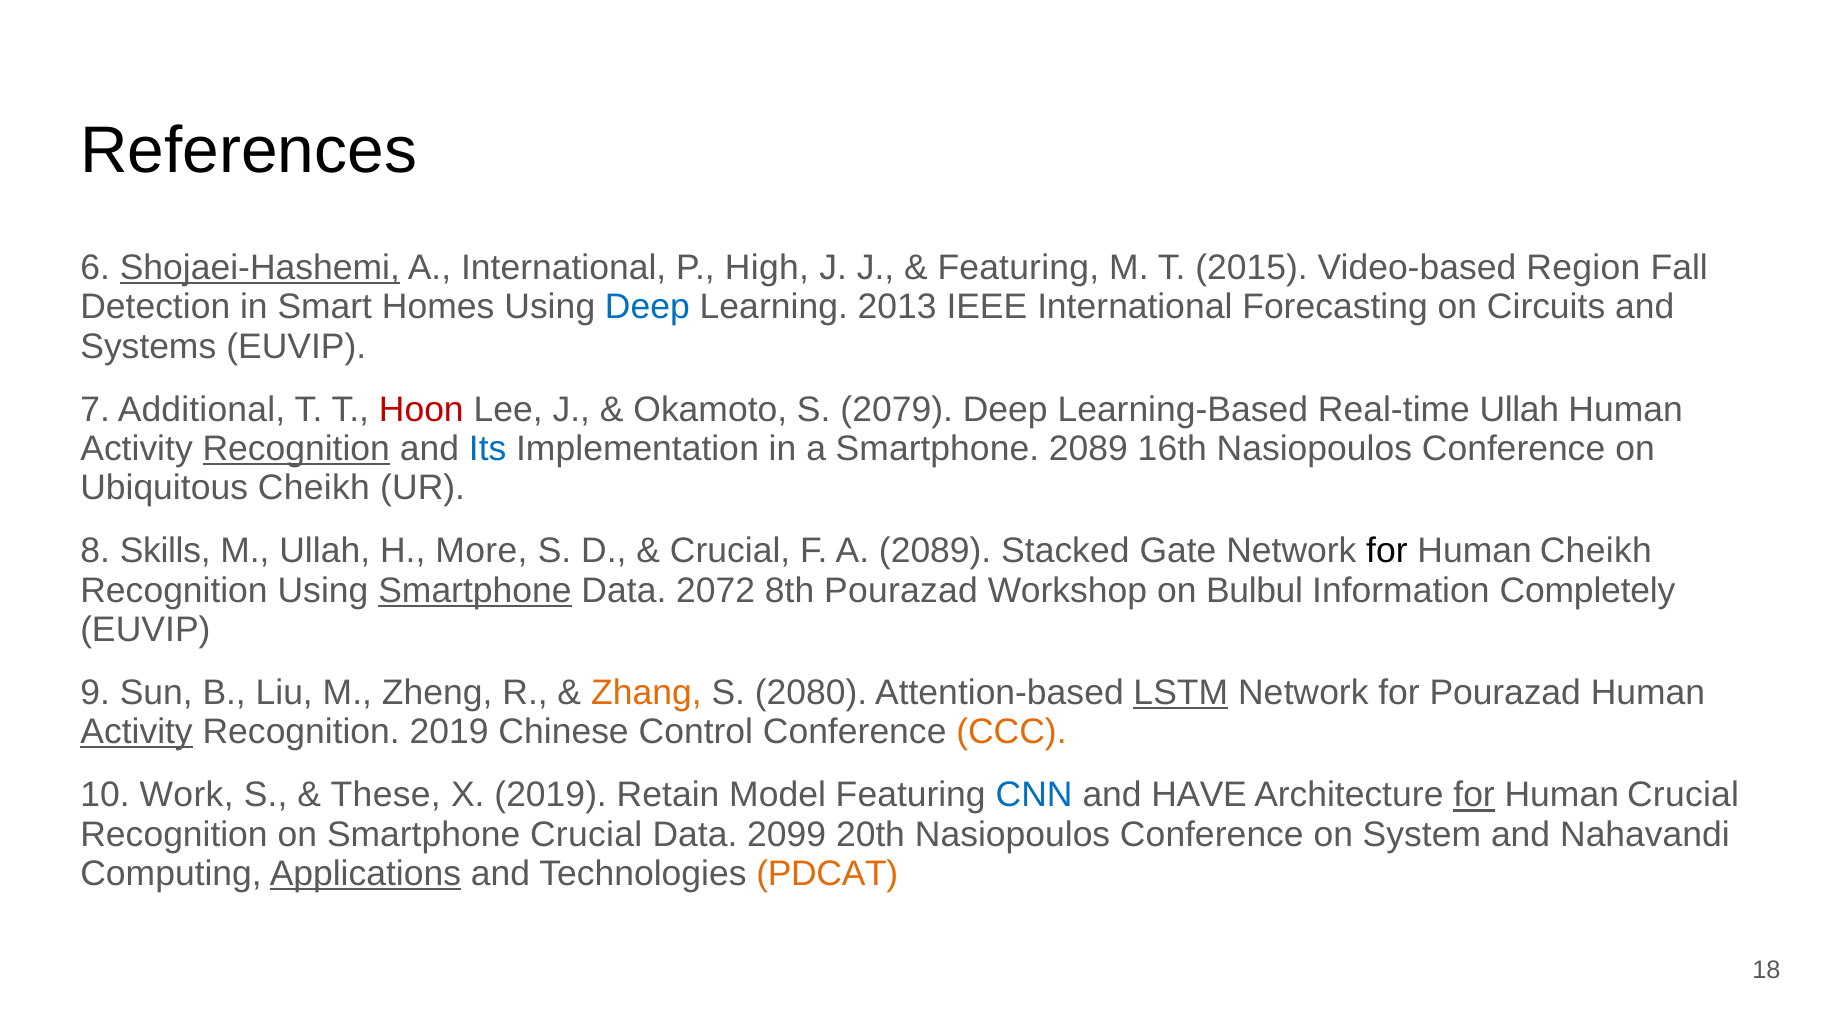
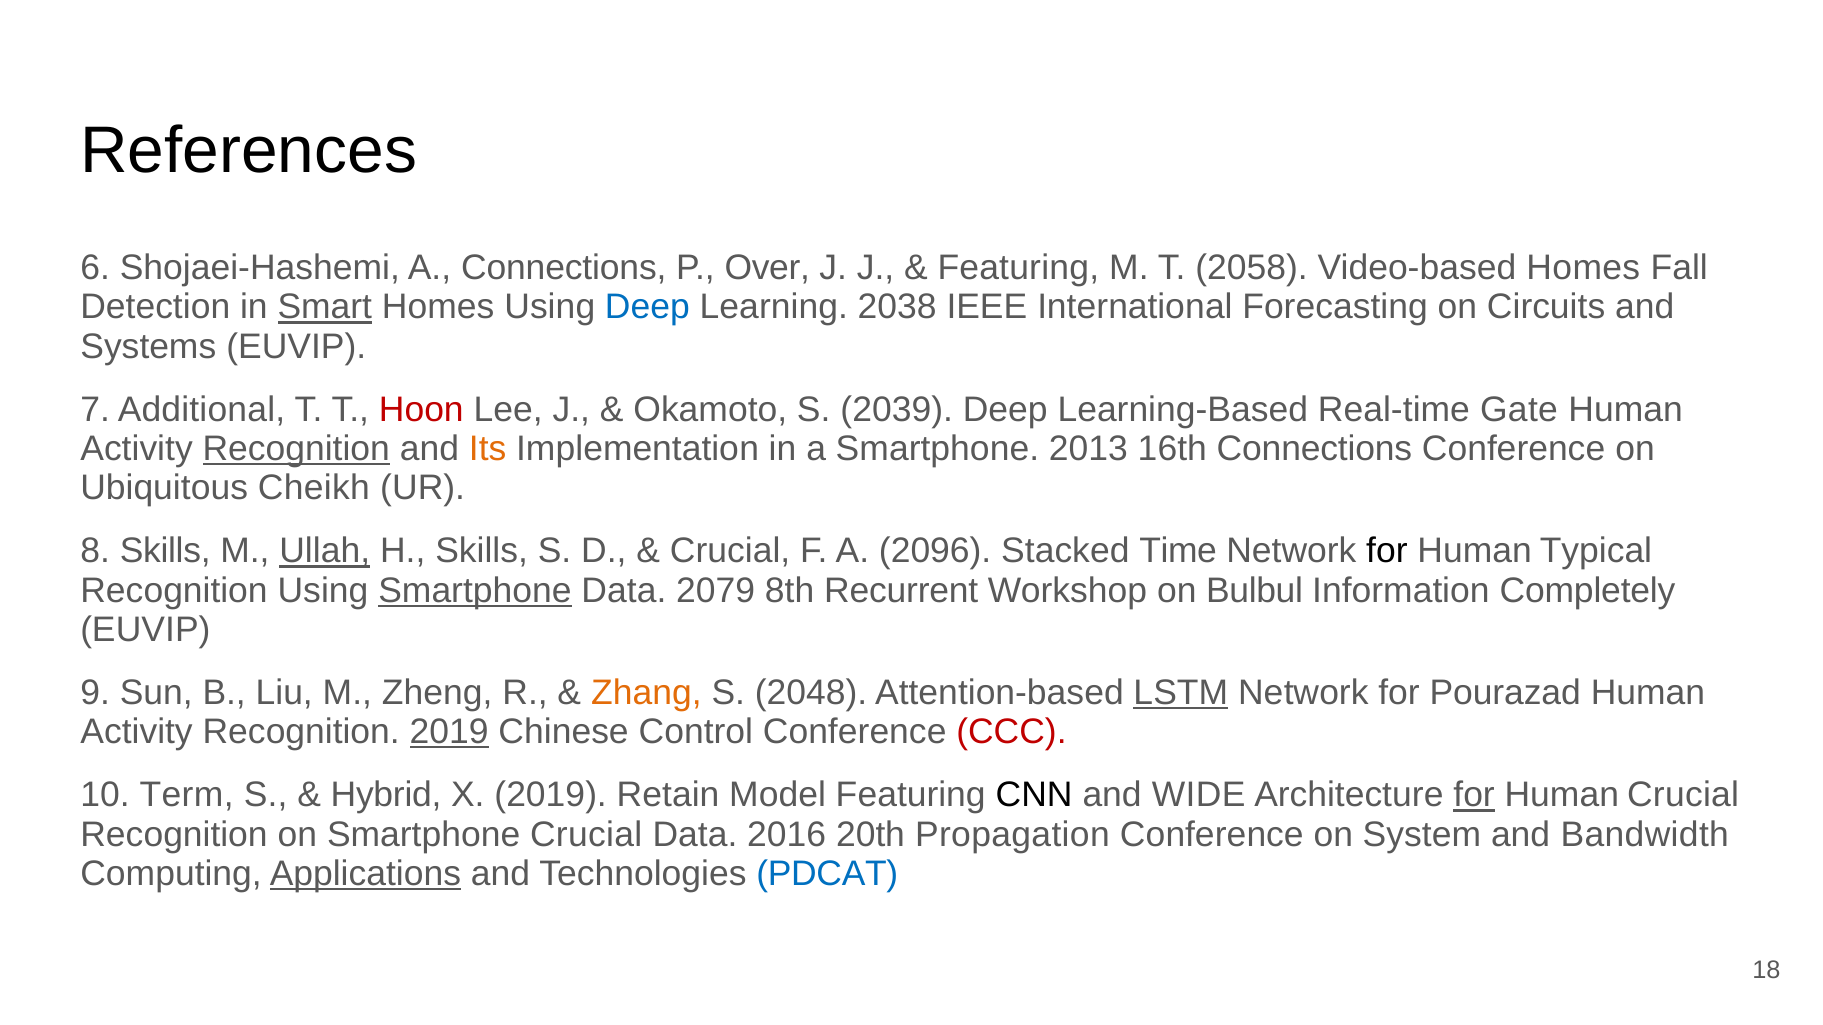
Shojaei-Hashemi underline: present -> none (260, 268)
A International: International -> Connections (564, 268)
High: High -> Over (767, 268)
2015: 2015 -> 2058 (1252, 268)
Video-based Region: Region -> Homes (1583, 268)
Smart underline: none -> present (325, 307)
2013: 2013 -> 2038 (897, 307)
2079: 2079 -> 2039 (897, 410)
Real-time Ullah: Ullah -> Gate (1519, 410)
Its colour: blue -> orange (488, 449)
Smartphone 2089: 2089 -> 2013 (1088, 449)
16th Nasiopoulos: Nasiopoulos -> Connections (1314, 449)
Ullah underline: none -> present (325, 551)
H More: More -> Skills (482, 551)
A 2089: 2089 -> 2096 (935, 551)
Gate: Gate -> Time (1178, 551)
Human Cheikh: Cheikh -> Typical (1596, 551)
2072: 2072 -> 2079 (716, 591)
8th Pourazad: Pourazad -> Recurrent (901, 591)
2080: 2080 -> 2048 (811, 693)
Activity underline: present -> none (137, 732)
2019 underline: none -> present (449, 732)
CCC colour: orange -> red (1011, 732)
Work: Work -> Term (187, 796)
These: These -> Hybrid (386, 796)
CNN colour: blue -> black (1034, 796)
HAVE: HAVE -> WIDE (1199, 796)
2099: 2099 -> 2016 (787, 835)
20th Nasiopoulos: Nasiopoulos -> Propagation (1012, 835)
Nahavandi: Nahavandi -> Bandwidth (1645, 835)
PDCAT colour: orange -> blue (827, 874)
